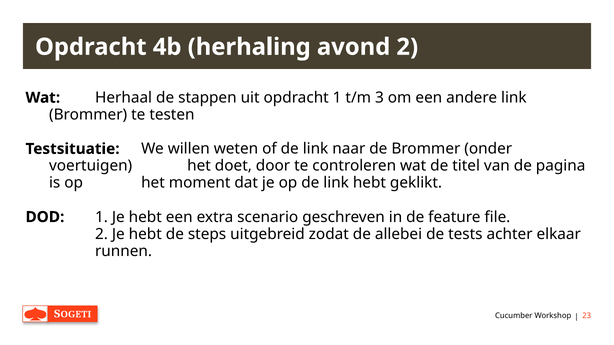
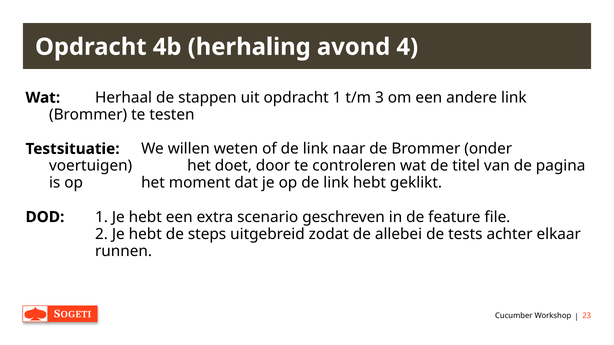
avond 2: 2 -> 4 (407, 47)
